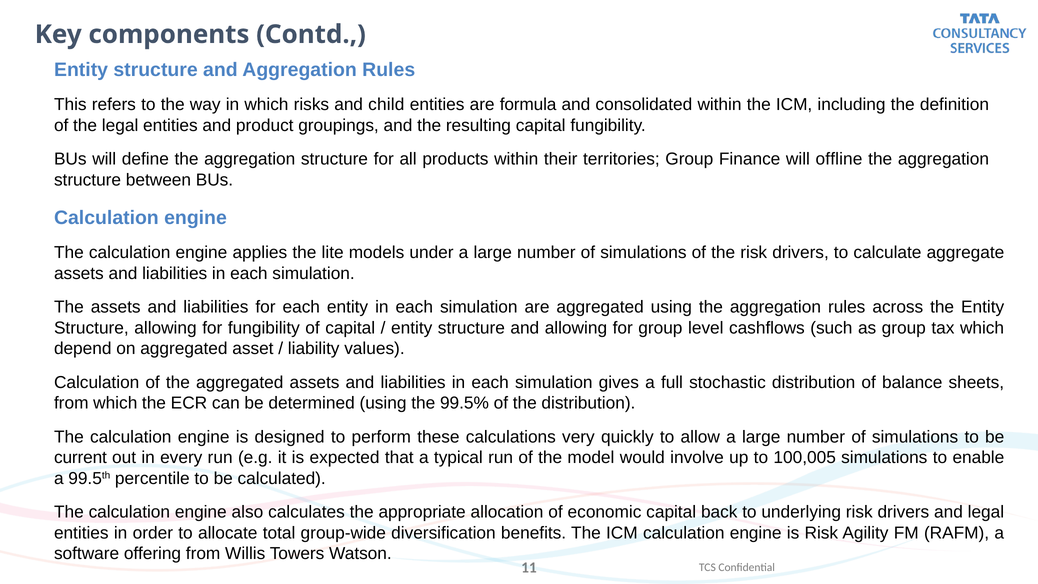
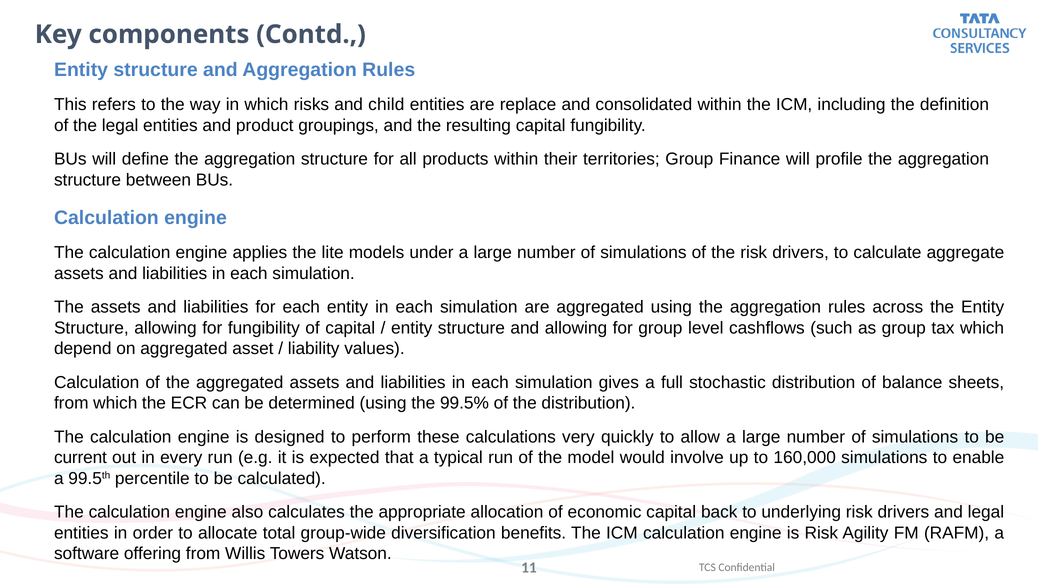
formula: formula -> replace (528, 105)
offline: offline -> profile (839, 159)
100,005: 100,005 -> 160,000 (805, 458)
